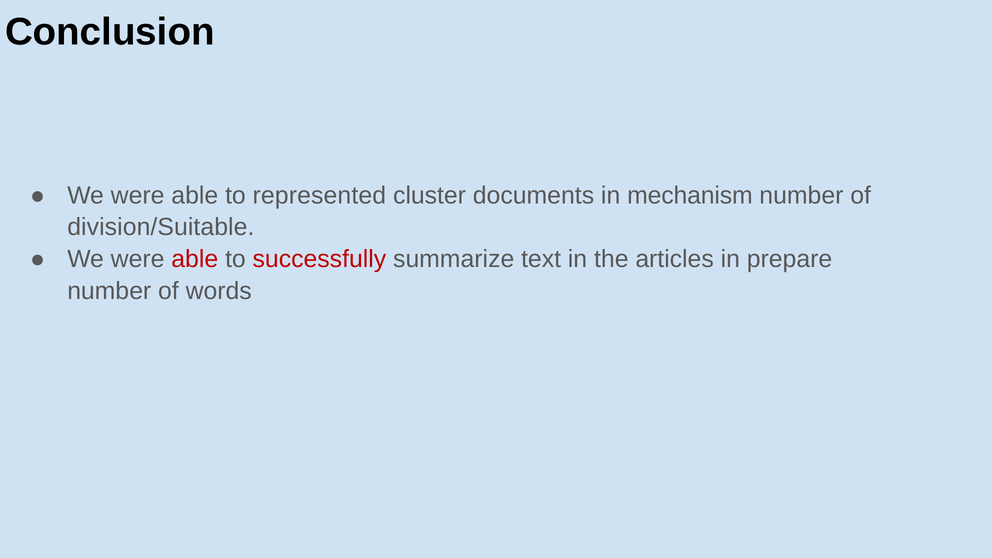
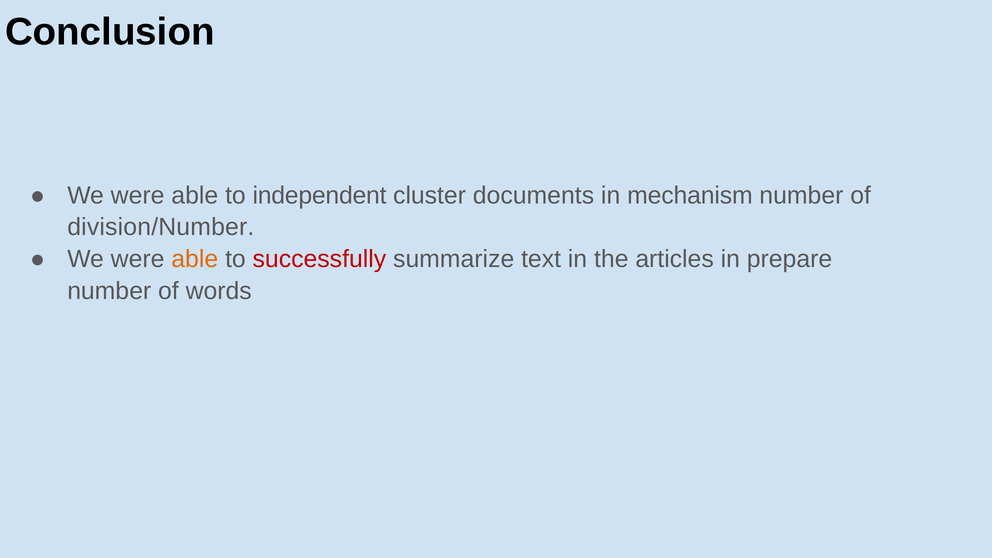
represented: represented -> independent (320, 195)
division/Suitable: division/Suitable -> division/Number (161, 227)
able colour: red -> orange (195, 259)
